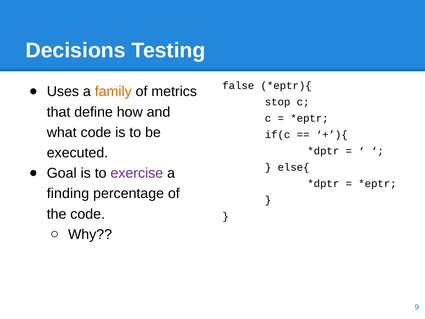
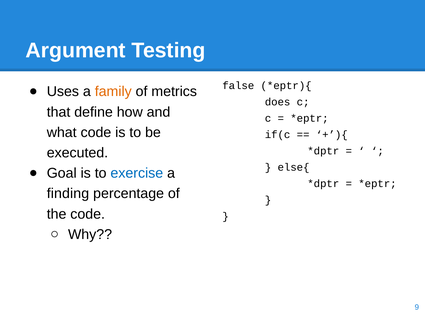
Decisions: Decisions -> Argument (76, 50)
stop: stop -> does (278, 102)
exercise colour: purple -> blue (137, 173)
